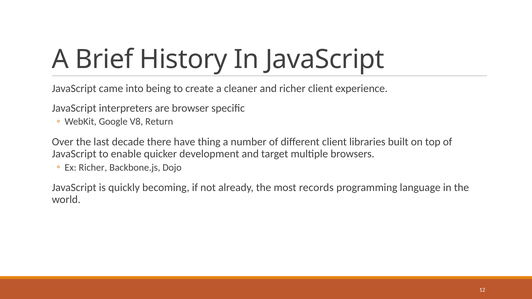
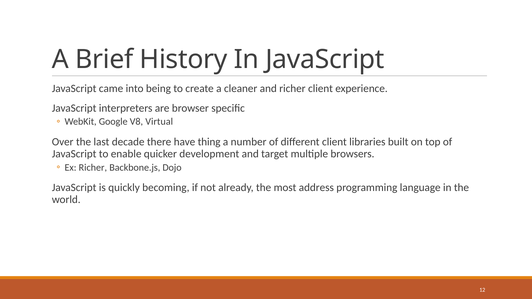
Return: Return -> Virtual (159, 122)
records: records -> address (316, 188)
